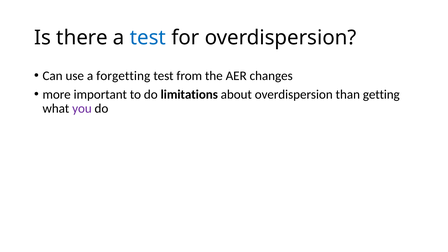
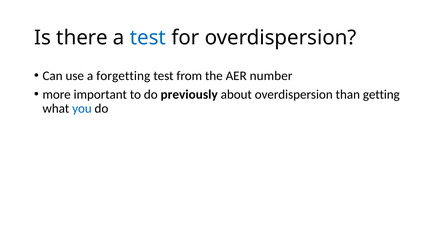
changes: changes -> number (271, 76)
limitations: limitations -> previously (189, 95)
you colour: purple -> blue (82, 109)
